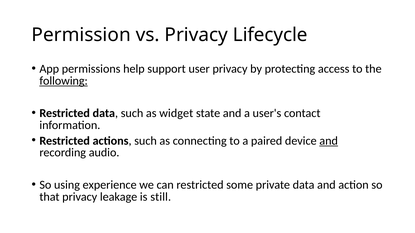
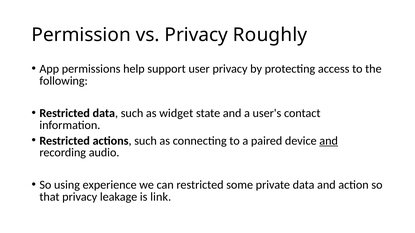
Lifecycle: Lifecycle -> Roughly (270, 35)
following underline: present -> none (64, 81)
still: still -> link (161, 197)
